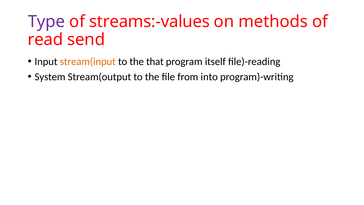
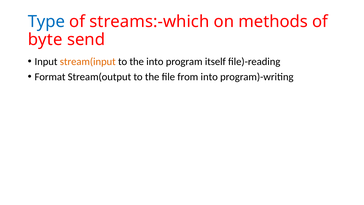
Type colour: purple -> blue (46, 22)
streams:-values: streams:-values -> streams:-which (149, 22)
read: read -> byte (45, 40)
the that: that -> into (155, 62)
System: System -> Format (50, 77)
